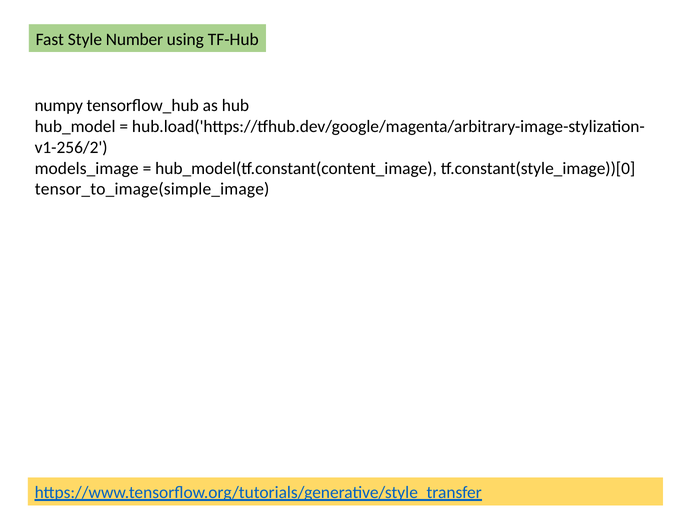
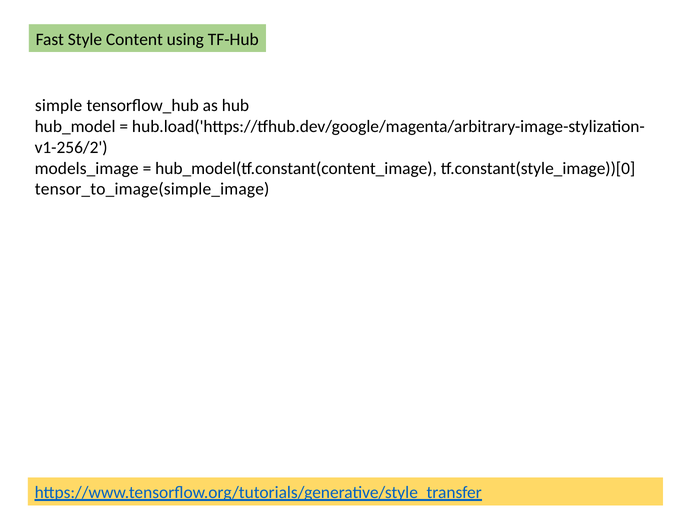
Number: Number -> Content (134, 39)
numpy: numpy -> simple (59, 106)
